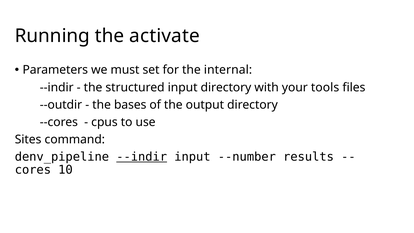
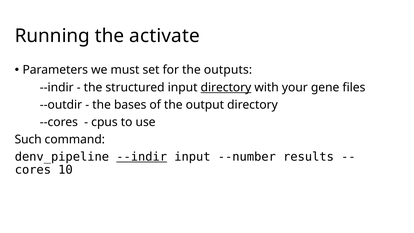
internal: internal -> outputs (228, 70)
directory underline: none -> present (226, 87)
tools: tools -> gene (325, 87)
Sites: Sites -> Such (28, 139)
